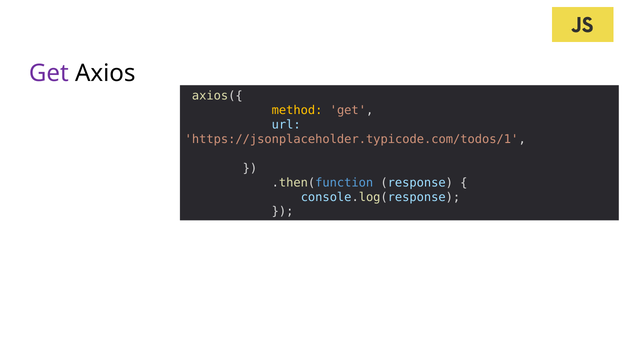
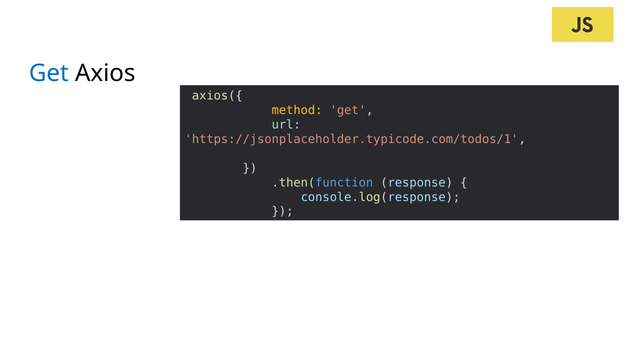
Get colour: purple -> blue (49, 73)
